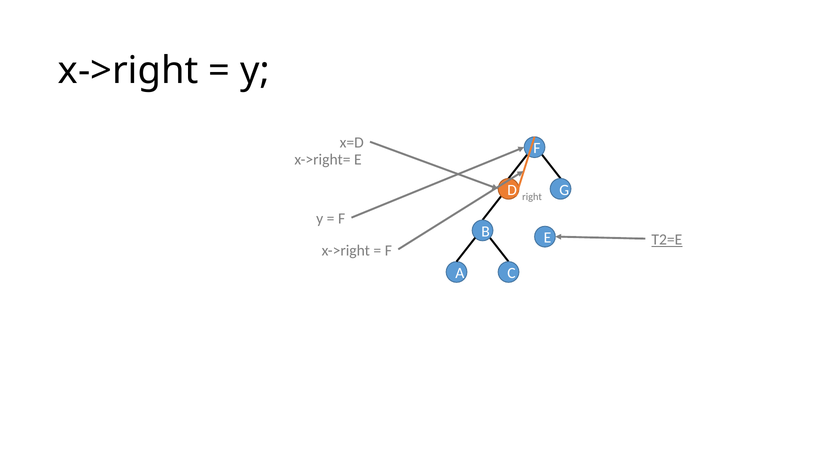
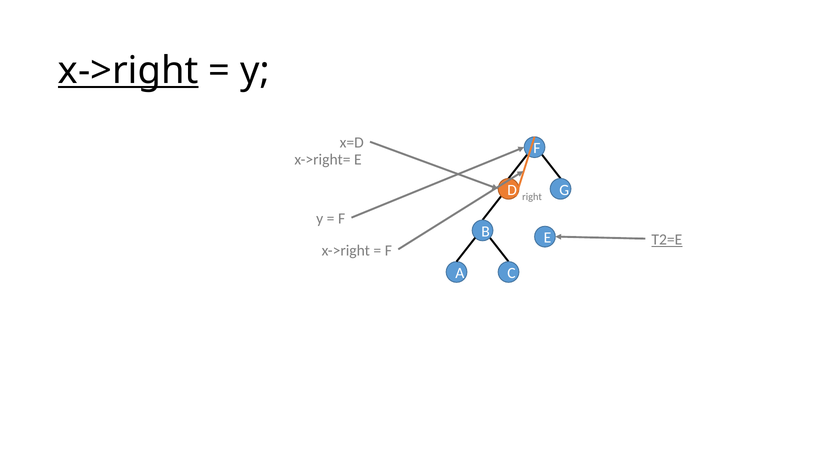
x->right underline: none -> present (128, 71)
